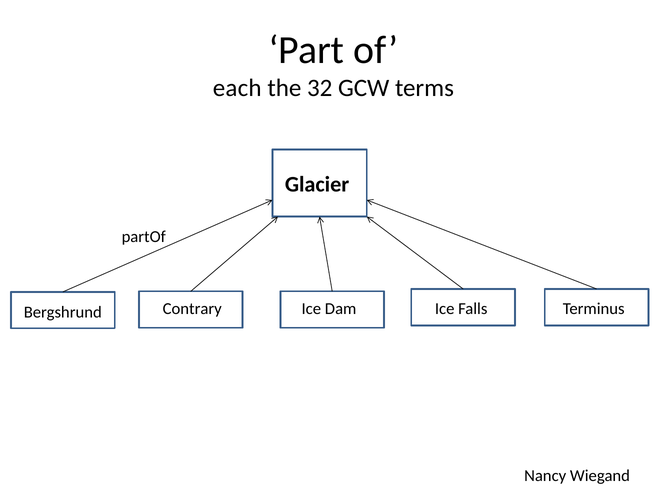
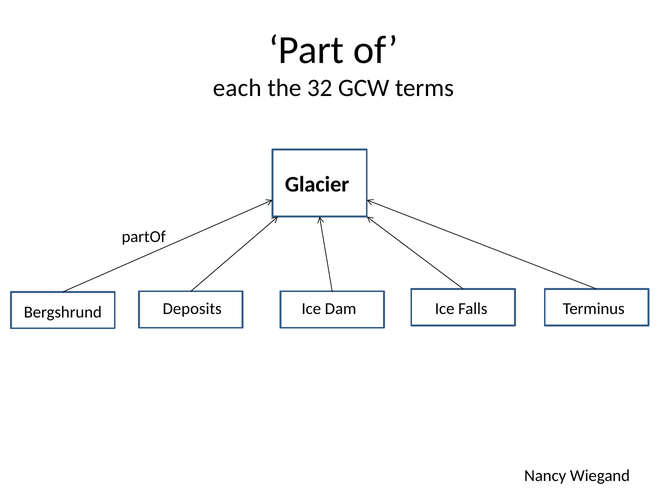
Contrary: Contrary -> Deposits (192, 309)
